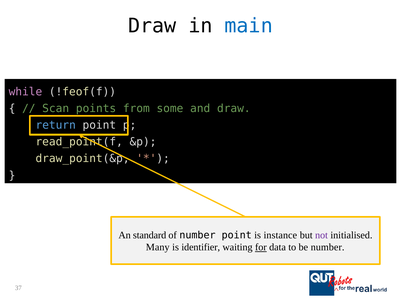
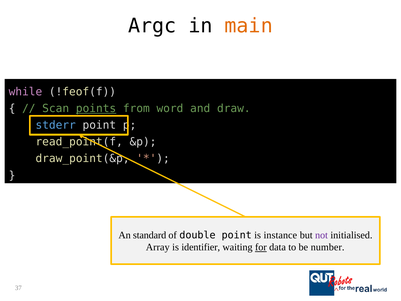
Draw: Draw -> Argc (152, 26)
main colour: blue -> orange (249, 26)
points underline: none -> present (96, 108)
some: some -> word (170, 108)
return: return -> stderr (56, 125)
of number: number -> double (197, 235)
Many: Many -> Array (158, 247)
